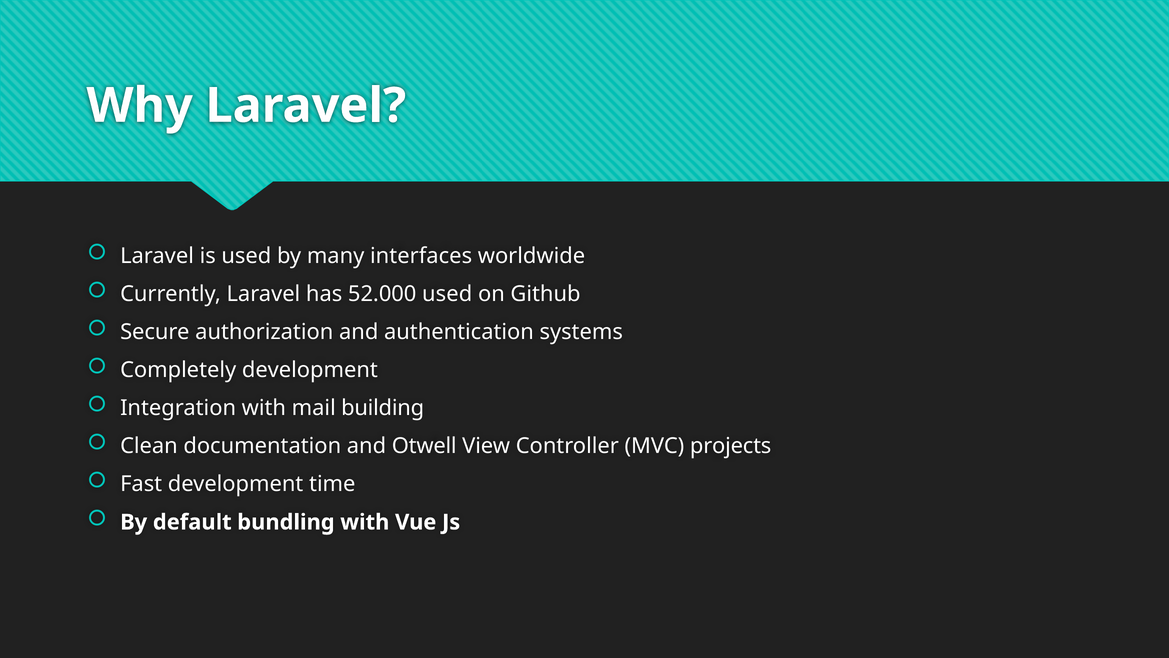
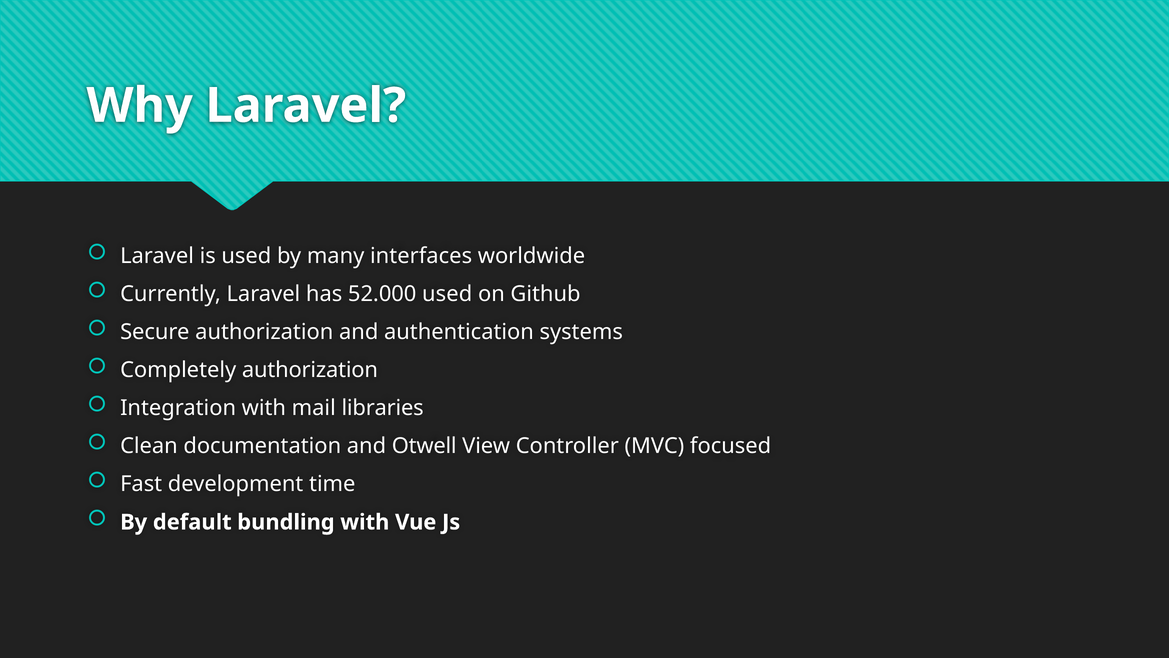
Completely development: development -> authorization (310, 370)
building: building -> libraries (383, 408)
projects: projects -> focused (731, 446)
